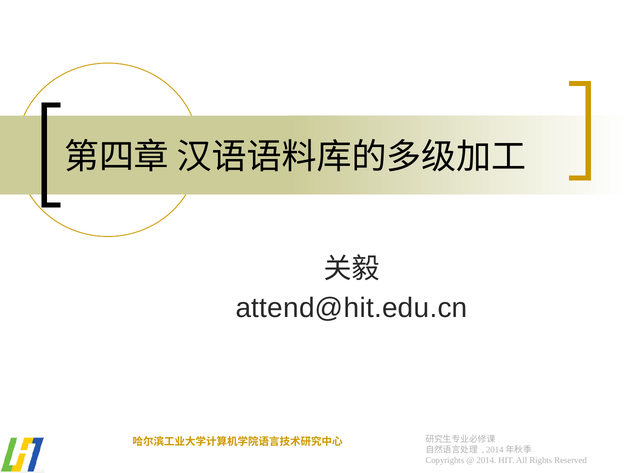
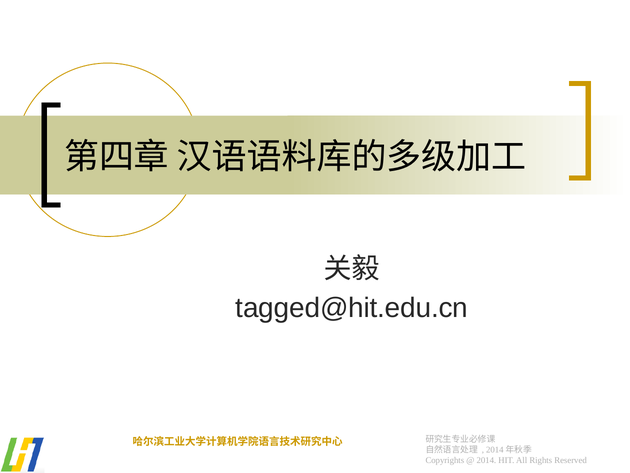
attend@hit.edu.cn: attend@hit.edu.cn -> tagged@hit.edu.cn (352, 308)
